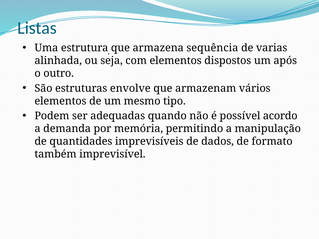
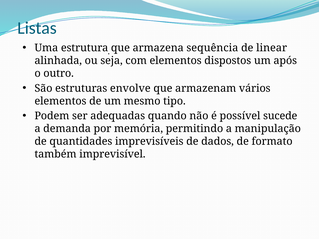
varias: varias -> linear (272, 48)
acordo: acordo -> sucede (280, 116)
